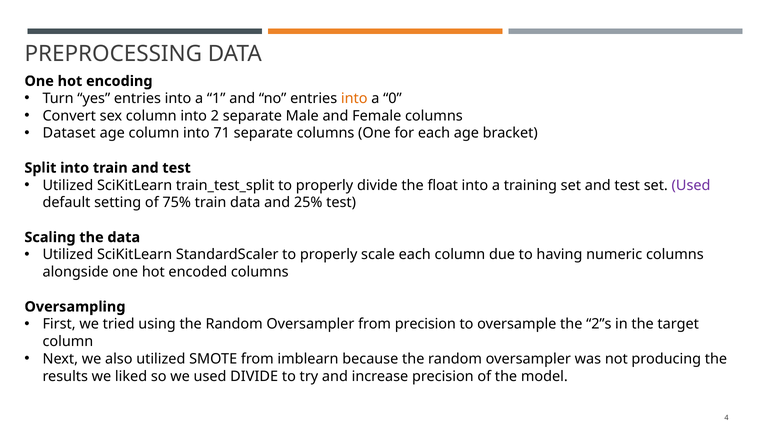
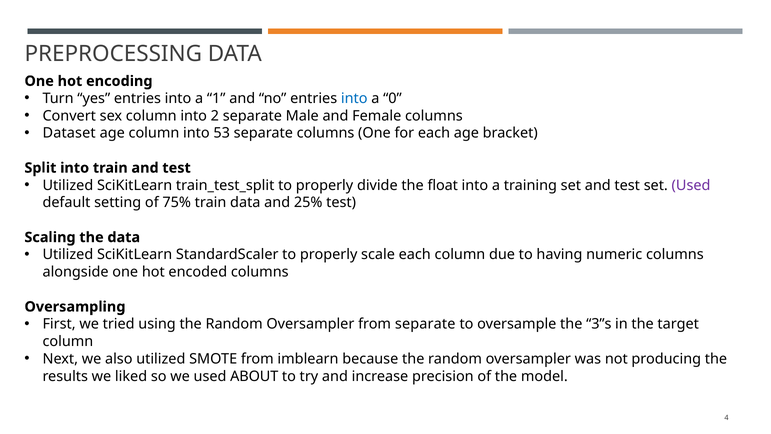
into colour: orange -> blue (354, 98)
71: 71 -> 53 (222, 133)
from precision: precision -> separate (425, 324)
2”s: 2”s -> 3”s (599, 324)
used DIVIDE: DIVIDE -> ABOUT (254, 376)
